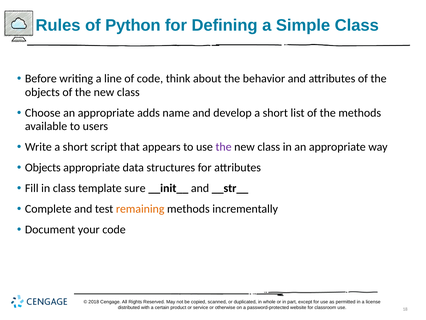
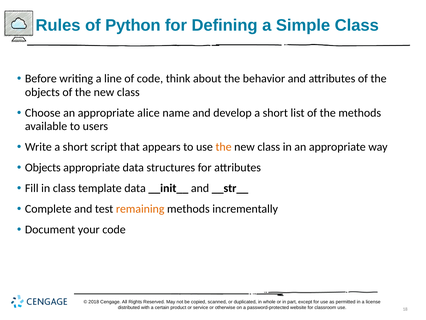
adds: adds -> alice (148, 113)
the colour: purple -> orange (224, 147)
template sure: sure -> data (135, 188)
